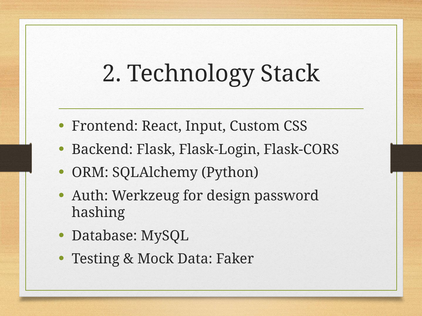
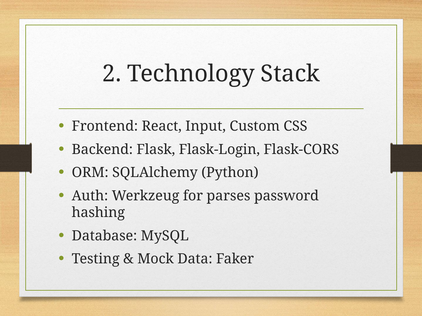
design: design -> parses (228, 196)
